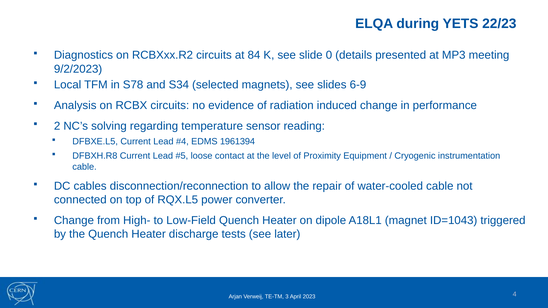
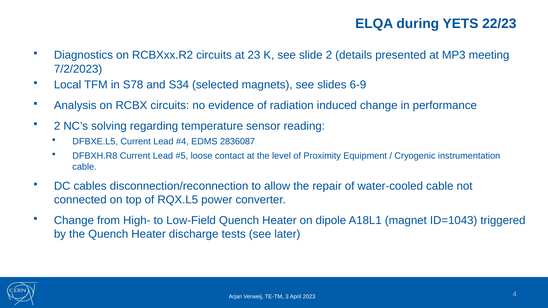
84: 84 -> 23 (254, 55)
slide 0: 0 -> 2 (329, 55)
9/2/2023: 9/2/2023 -> 7/2/2023 (78, 69)
1961394: 1961394 -> 2836087 (237, 142)
